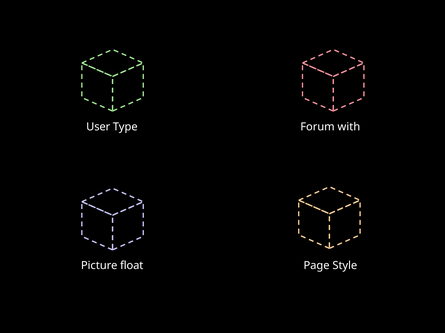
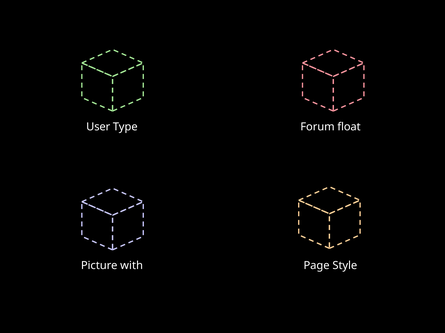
with: with -> float (349, 127)
float: float -> with (132, 266)
